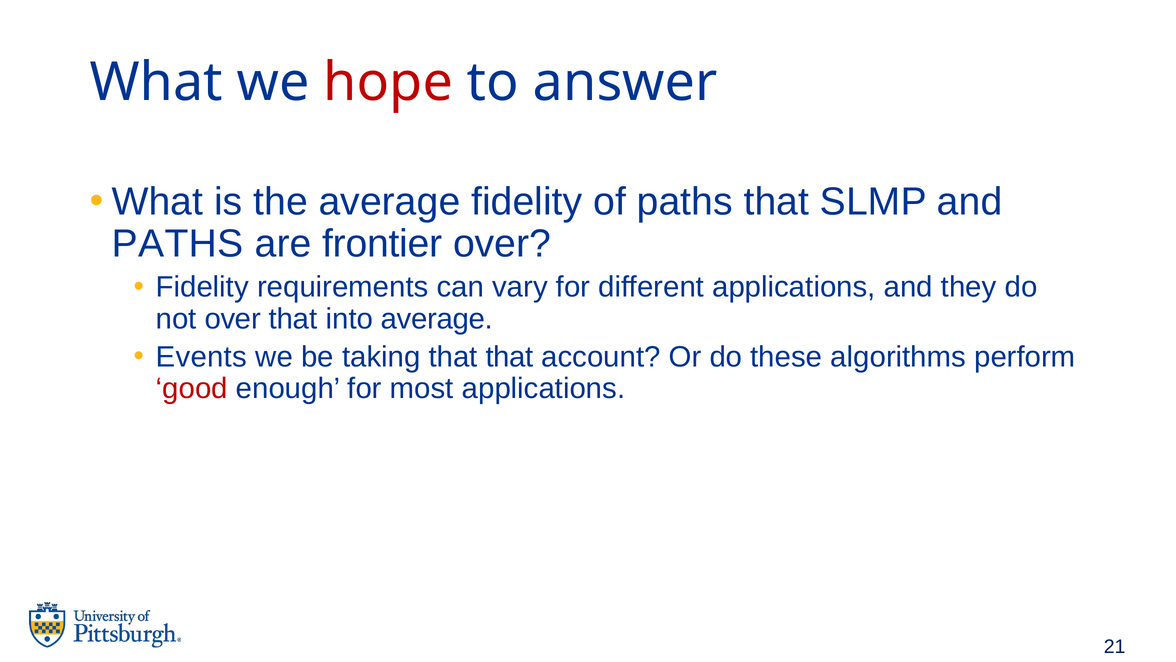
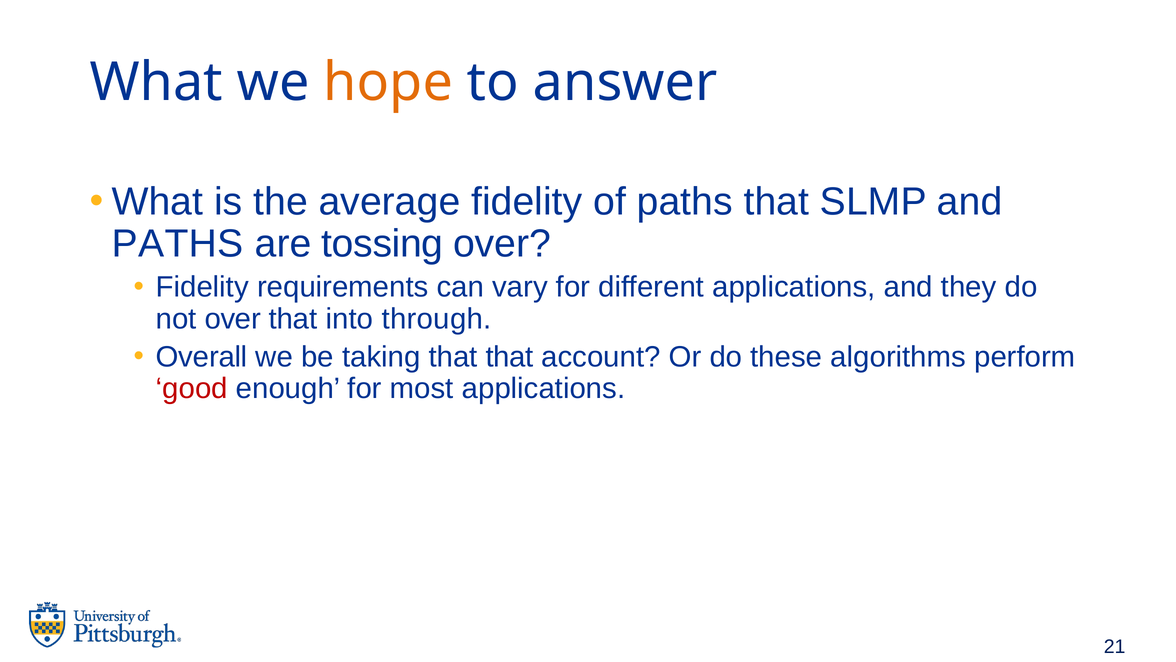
hope colour: red -> orange (388, 83)
frontier: frontier -> tossing (382, 244)
into average: average -> through (437, 319)
Events: Events -> Overall (202, 357)
